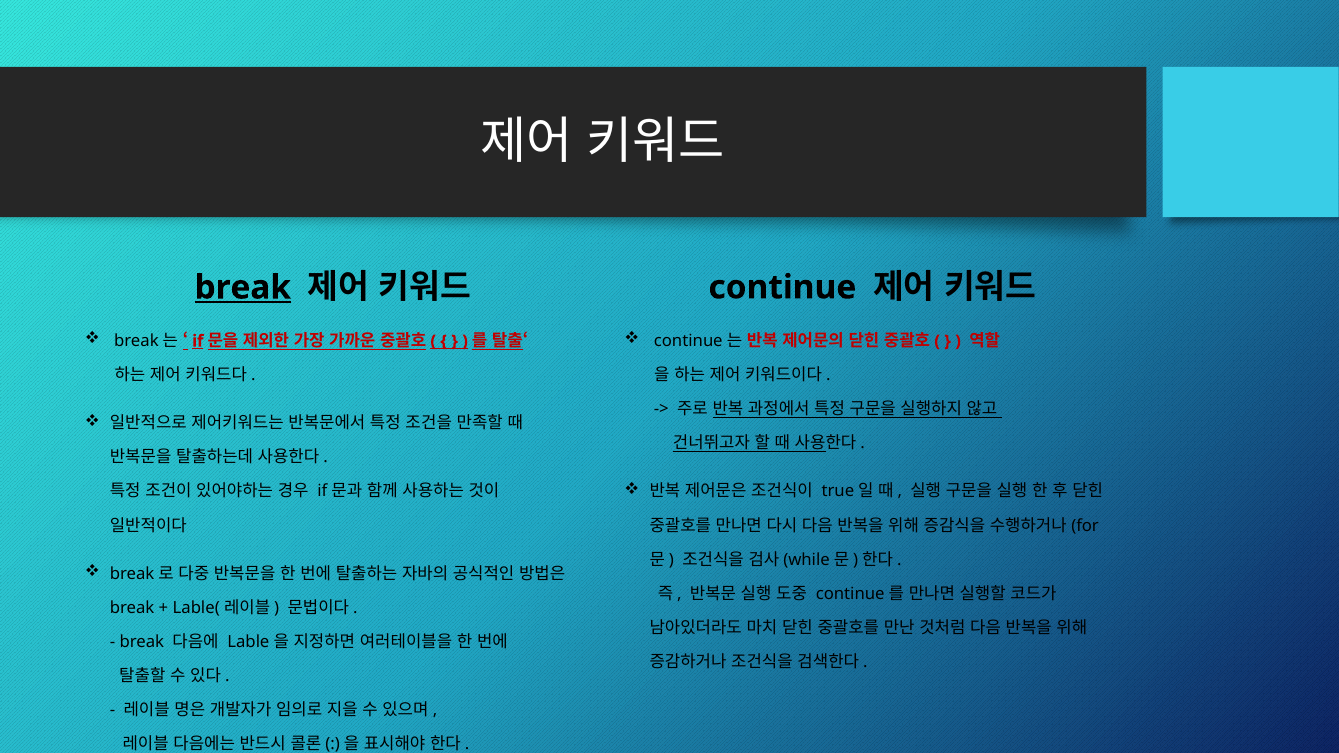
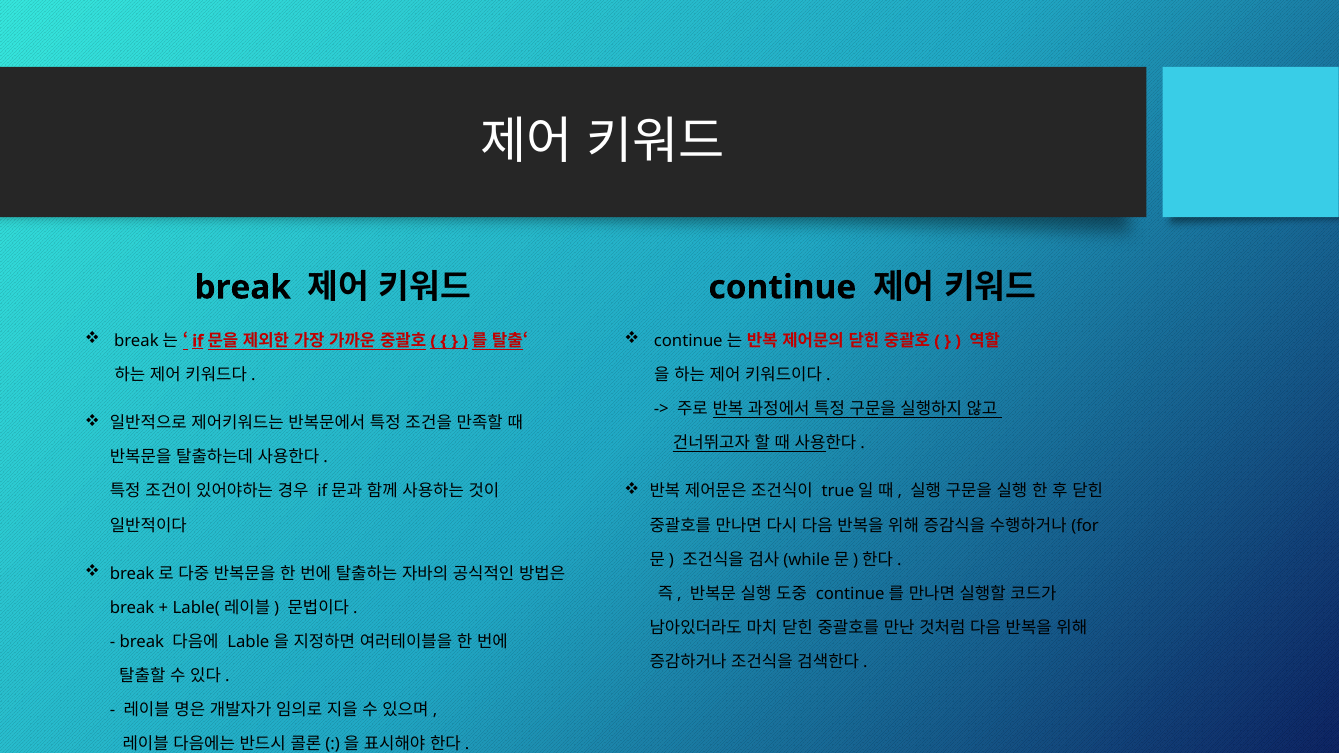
break underline: present -> none (243, 288)
